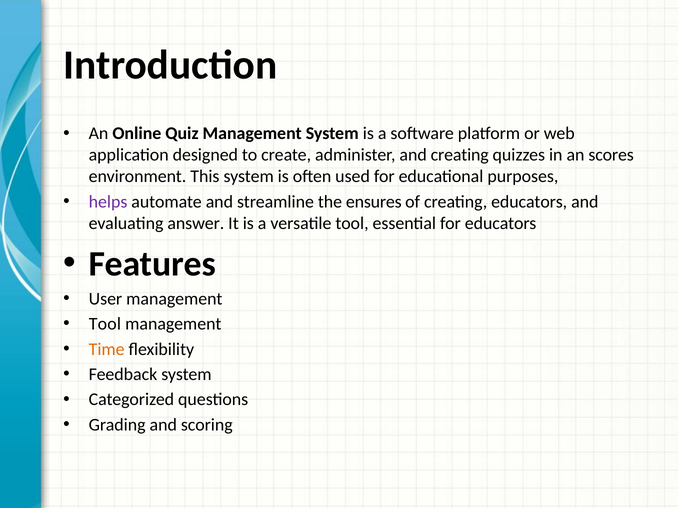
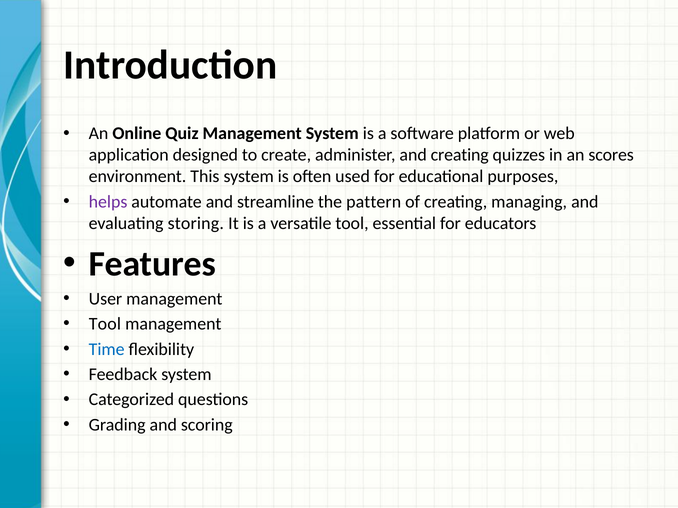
ensures: ensures -> pattern (374, 202)
creating educators: educators -> managing (529, 202)
answer: answer -> storing (196, 223)
Time colour: orange -> blue (107, 349)
